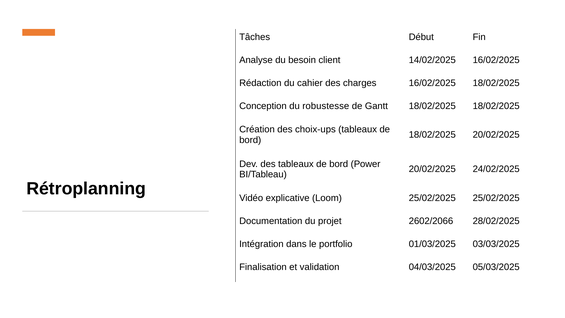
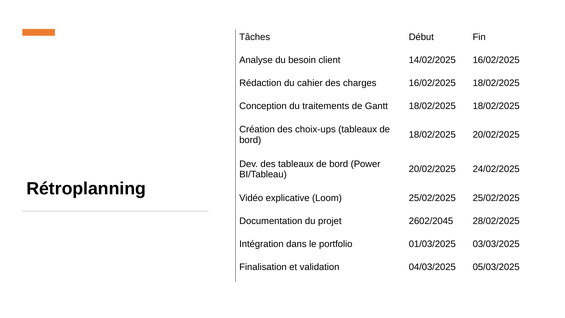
robustesse: robustesse -> traitements (326, 106)
2602/2066: 2602/2066 -> 2602/2045 (431, 221)
